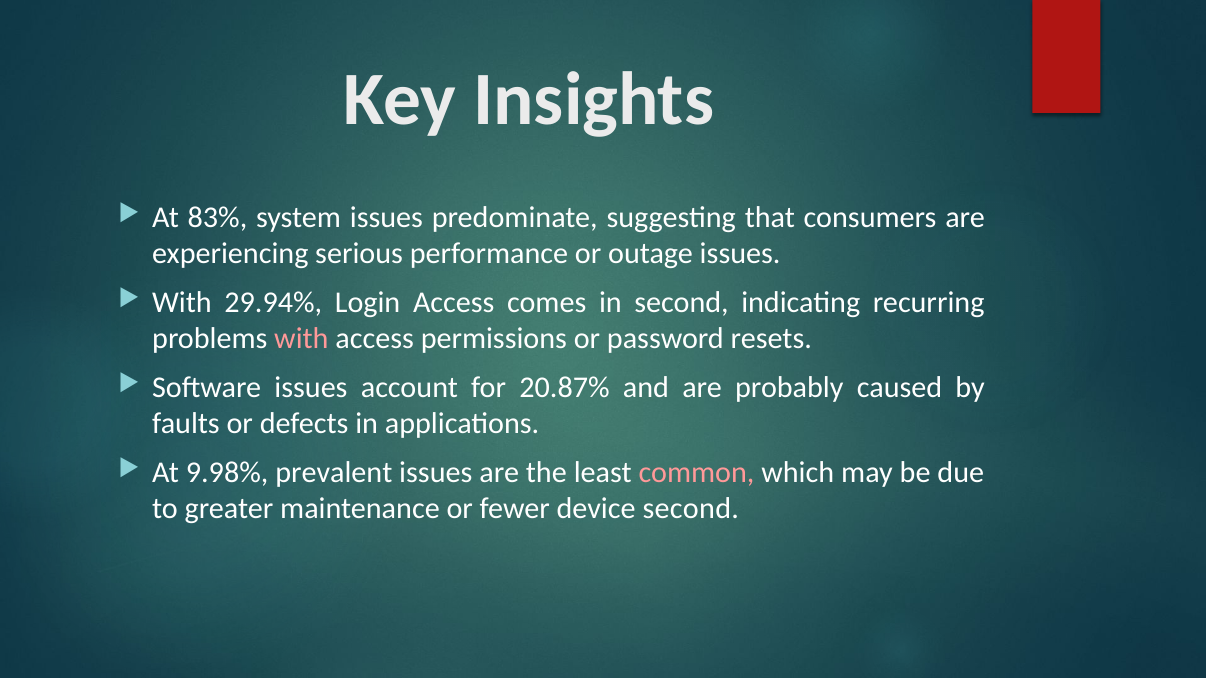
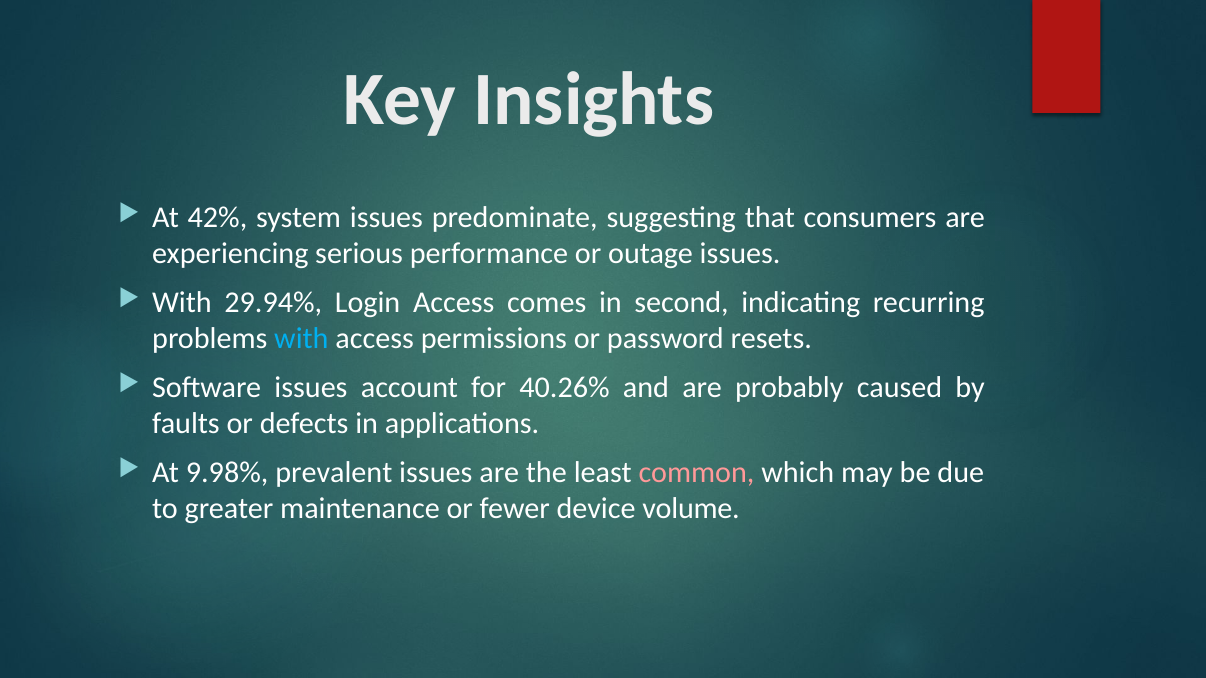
83%: 83% -> 42% (217, 218)
with colour: pink -> light blue (301, 339)
20.87%: 20.87% -> 40.26% (565, 388)
device second: second -> volume (691, 509)
